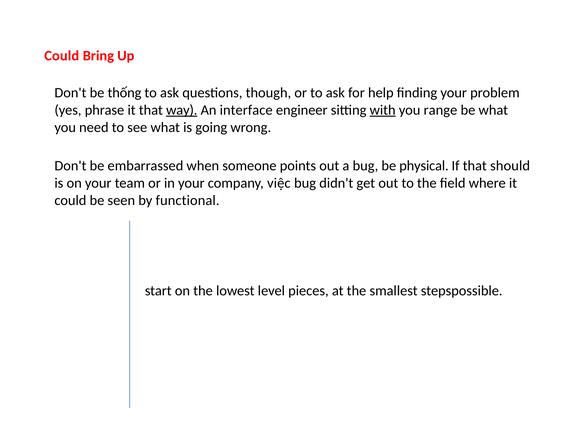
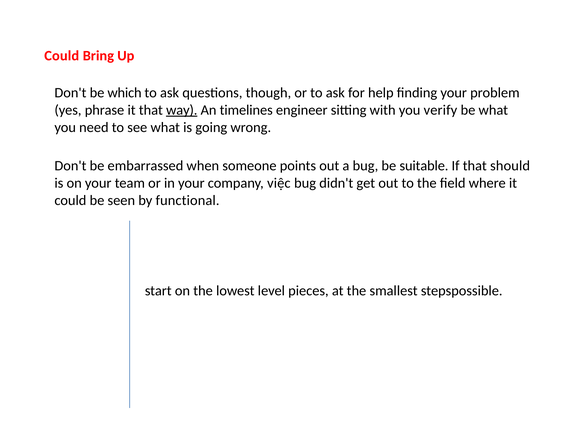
thống: thống -> which (125, 93)
interface: interface -> timelines (246, 110)
with underline: present -> none (383, 110)
range: range -> verify (440, 110)
physical: physical -> suitable (424, 166)
